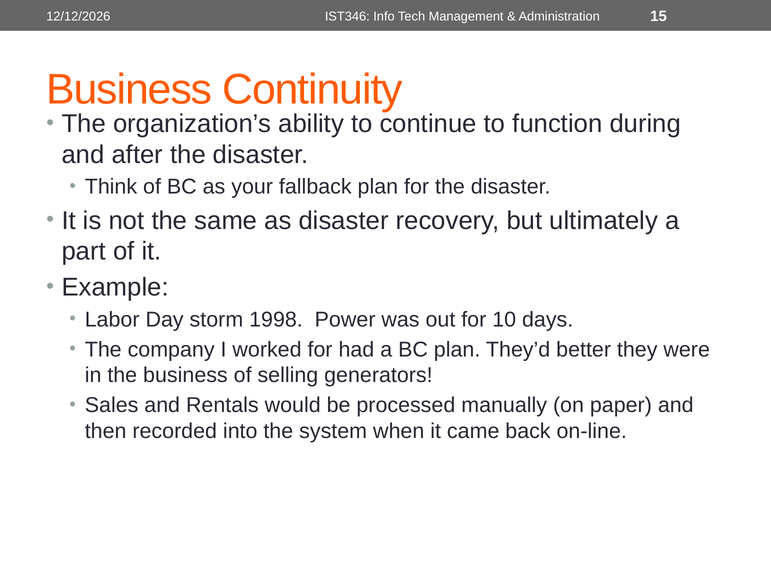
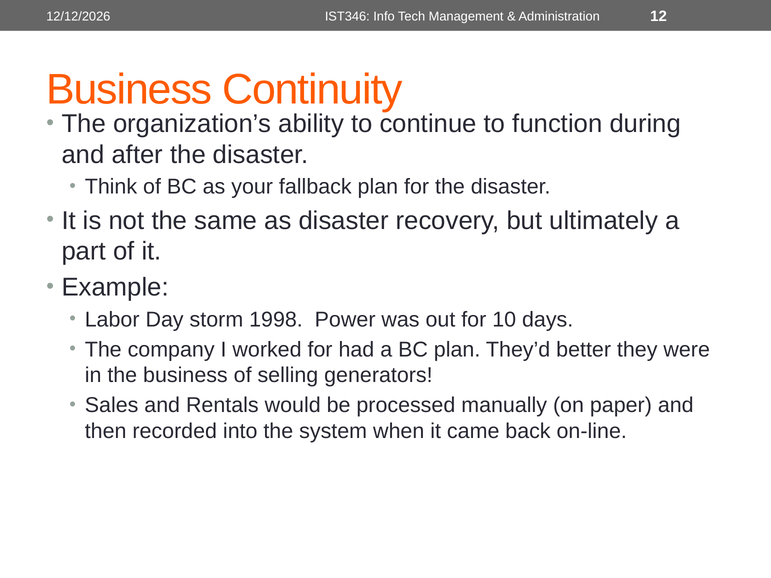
15: 15 -> 12 (659, 16)
